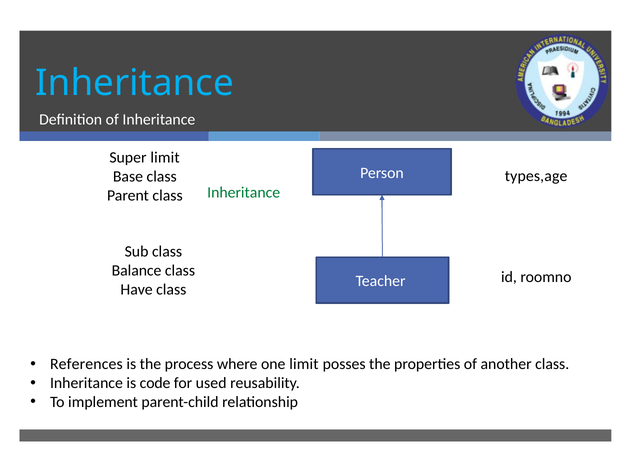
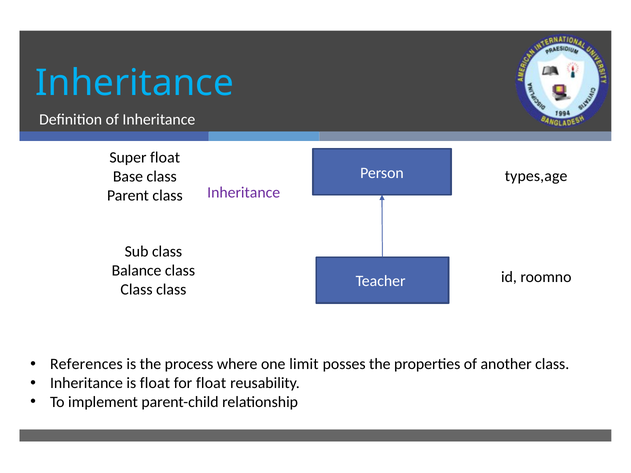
Super limit: limit -> float (165, 158)
Inheritance colour: green -> purple (244, 193)
Have: Have -> Class (137, 289)
is code: code -> float (155, 383)
for used: used -> float (211, 383)
